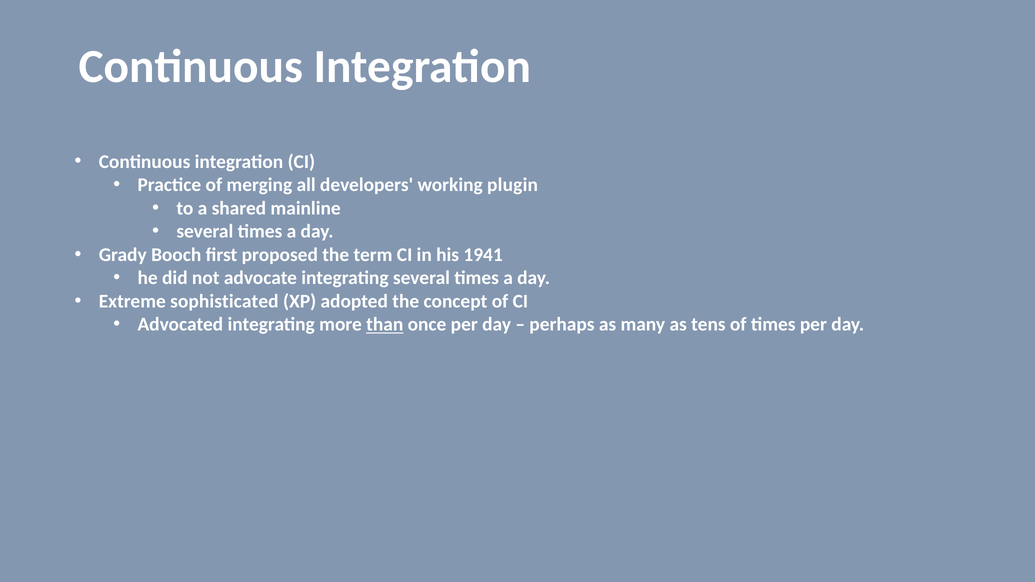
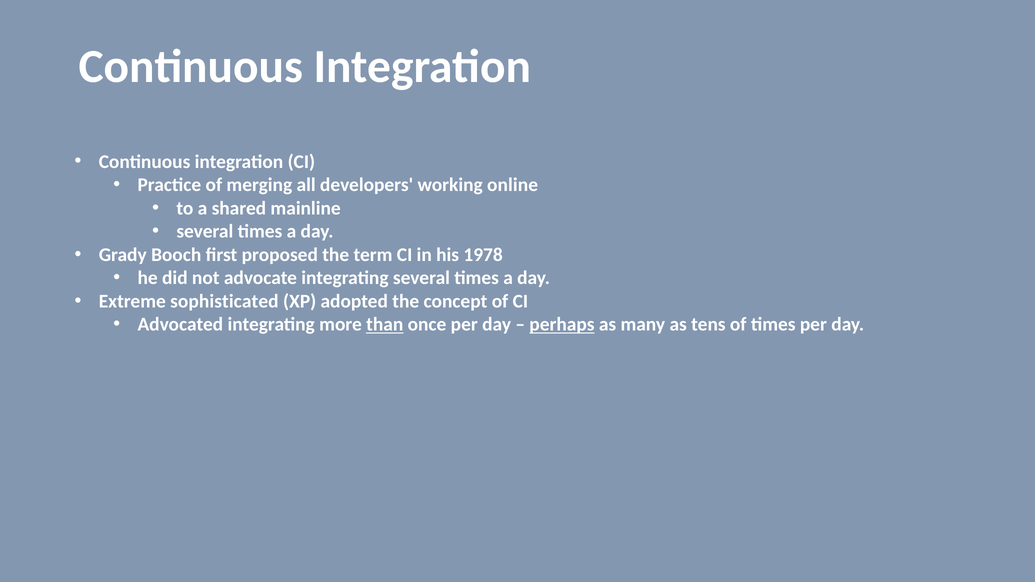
plugin: plugin -> online (513, 185)
1941: 1941 -> 1978 (483, 255)
perhaps underline: none -> present (562, 325)
